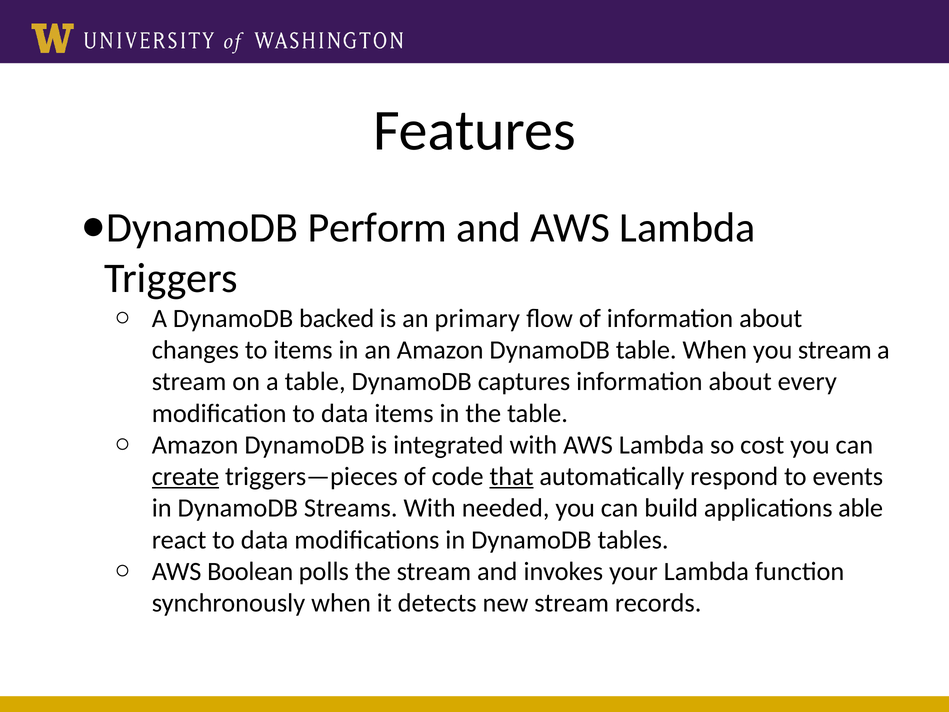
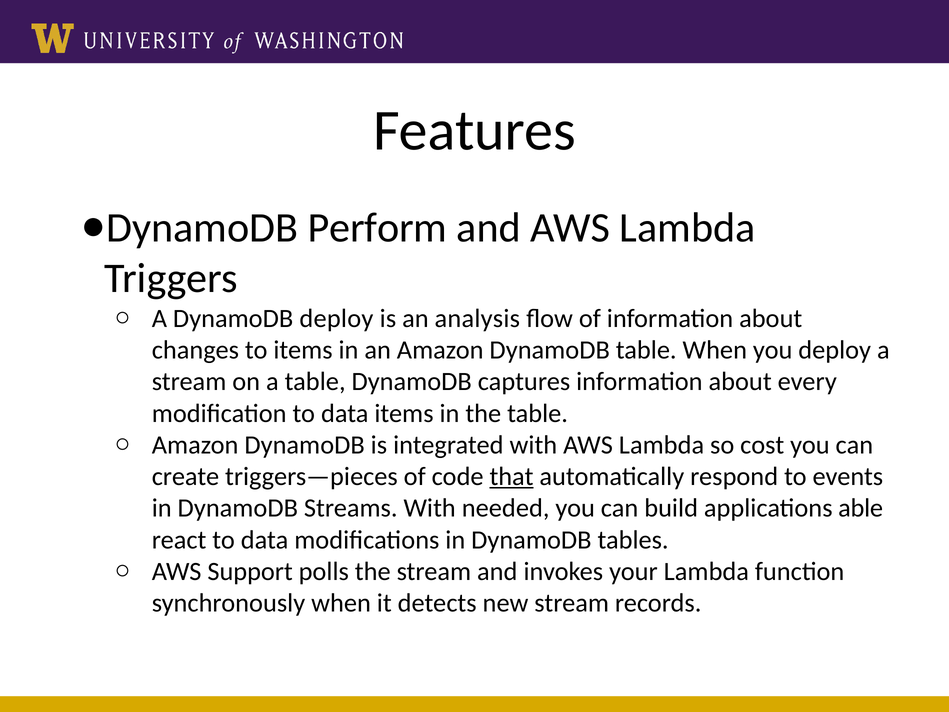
DynamoDB backed: backed -> deploy (336, 318)
primary: primary -> analysis (477, 318)
you stream: stream -> deploy (835, 350)
create underline: present -> none (186, 476)
Boolean: Boolean -> Support (250, 571)
